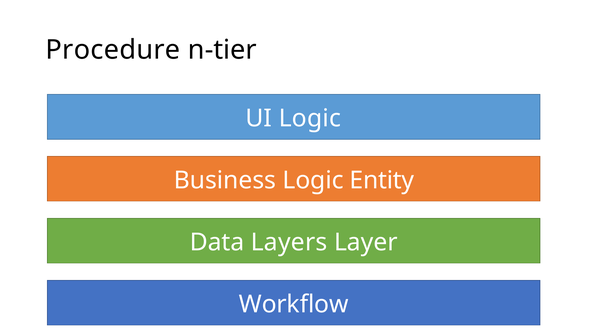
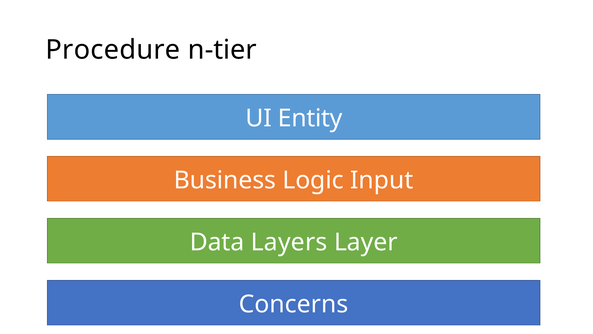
UI Logic: Logic -> Entity (310, 118)
Entity: Entity -> Input (382, 180)
Workflow: Workflow -> Concerns (294, 304)
